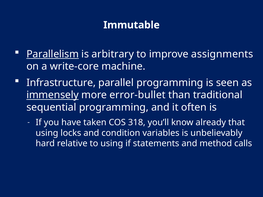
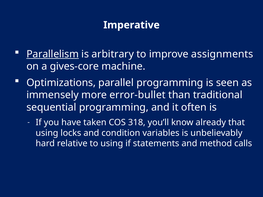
Immutable: Immutable -> Imperative (132, 25)
write-core: write-core -> gives-core (74, 66)
Infrastructure: Infrastructure -> Optimizations (61, 83)
immensely underline: present -> none (53, 95)
